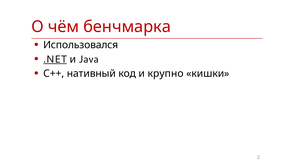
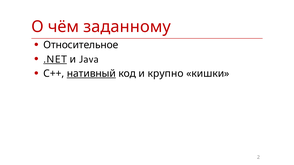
бенчмарка: бенчмарка -> заданному (127, 27)
Использовался: Использовался -> Относительное (81, 45)
нативный underline: none -> present (91, 74)
